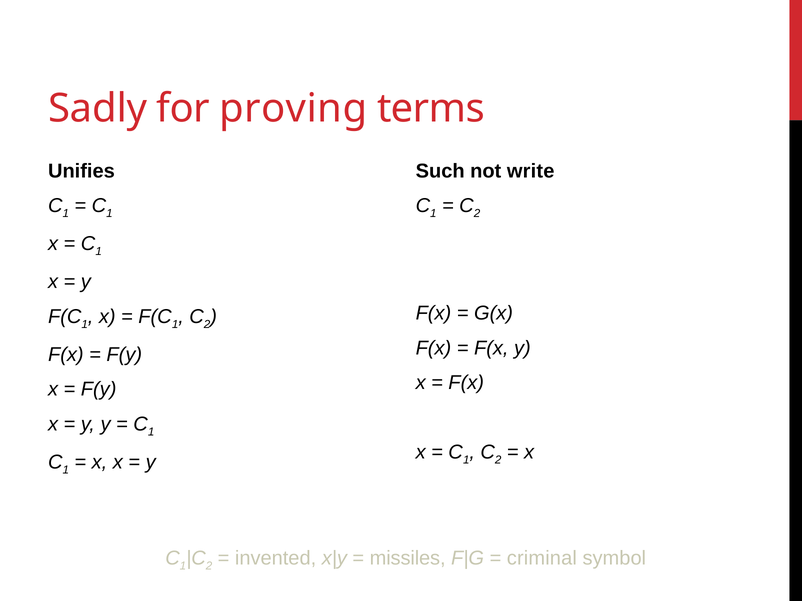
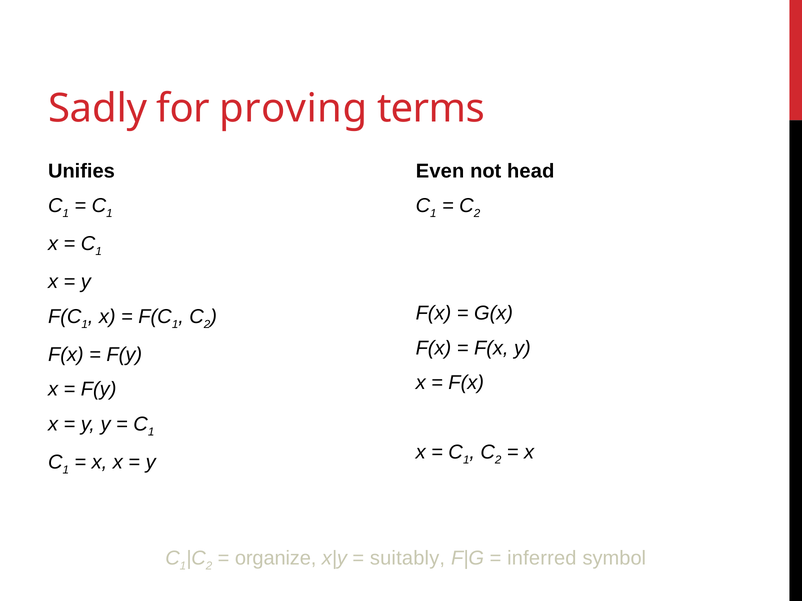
Such: Such -> Even (440, 171)
write: write -> head (531, 171)
invented: invented -> organize (276, 559)
missiles: missiles -> suitably (407, 559)
criminal: criminal -> inferred (542, 559)
